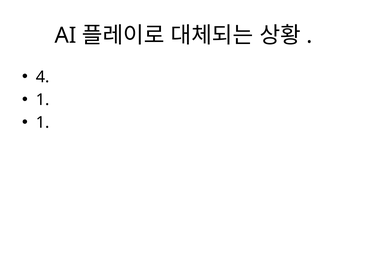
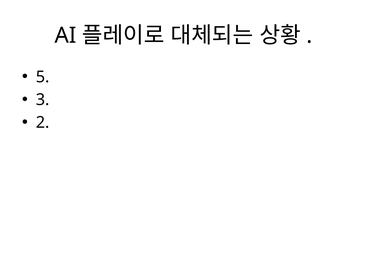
4: 4 -> 5 (43, 77)
1: 1 -> 3 (43, 100)
1: 1 -> 2 (43, 123)
